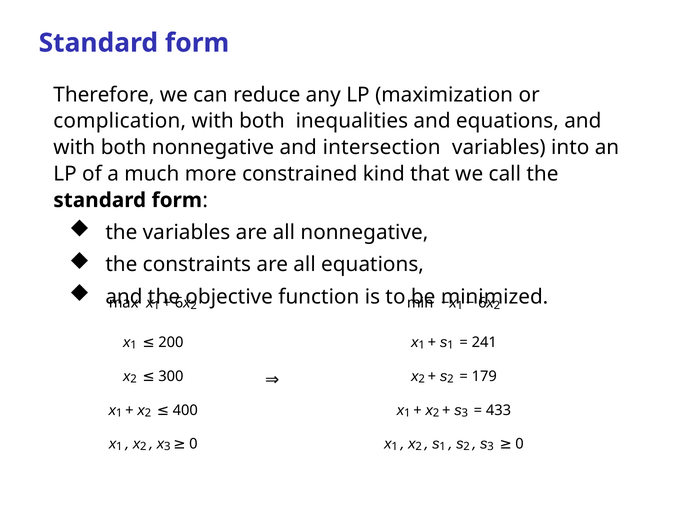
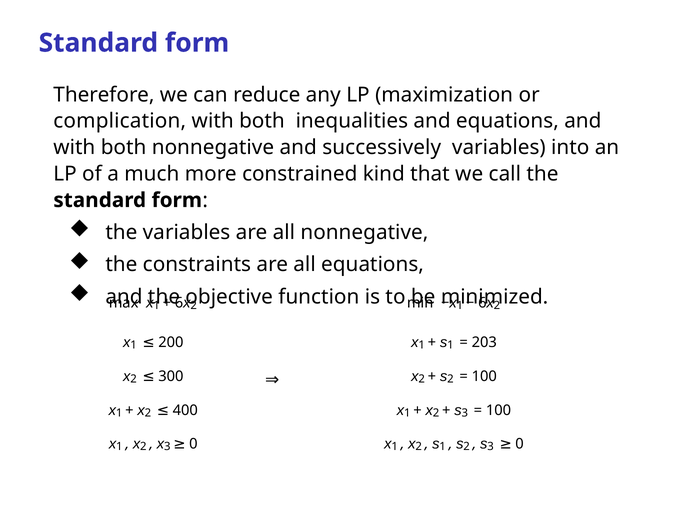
intersection: intersection -> successively (382, 148)
241: 241 -> 203 (484, 343)
179: 179 -> 100 (484, 377)
433: 433 -> 100 (499, 411)
